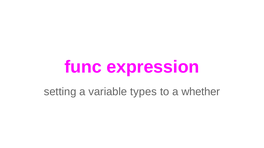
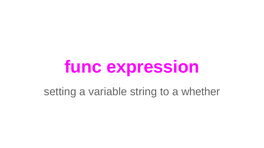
types: types -> string (144, 92)
